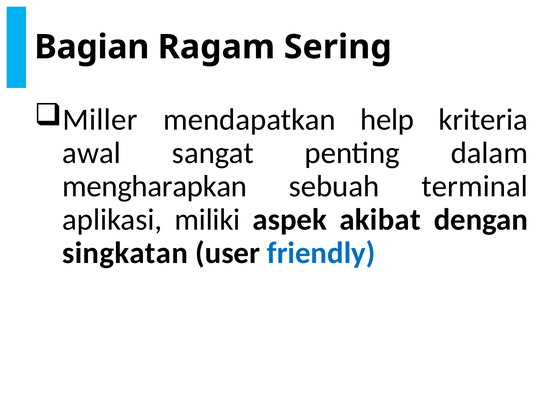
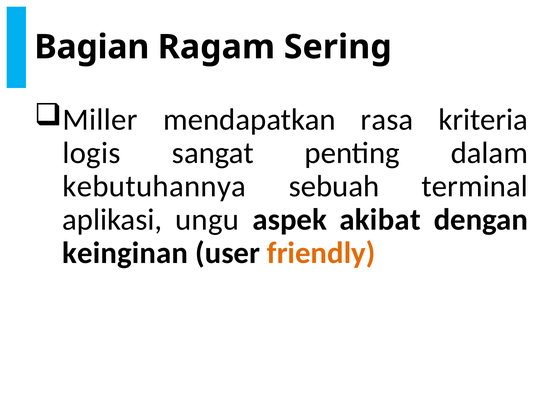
help: help -> rasa (387, 120)
awal: awal -> logis (91, 153)
mengharapkan: mengharapkan -> kebutuhannya (154, 186)
miliki: miliki -> ungu (207, 220)
singkatan: singkatan -> keinginan (125, 253)
friendly colour: blue -> orange (321, 253)
